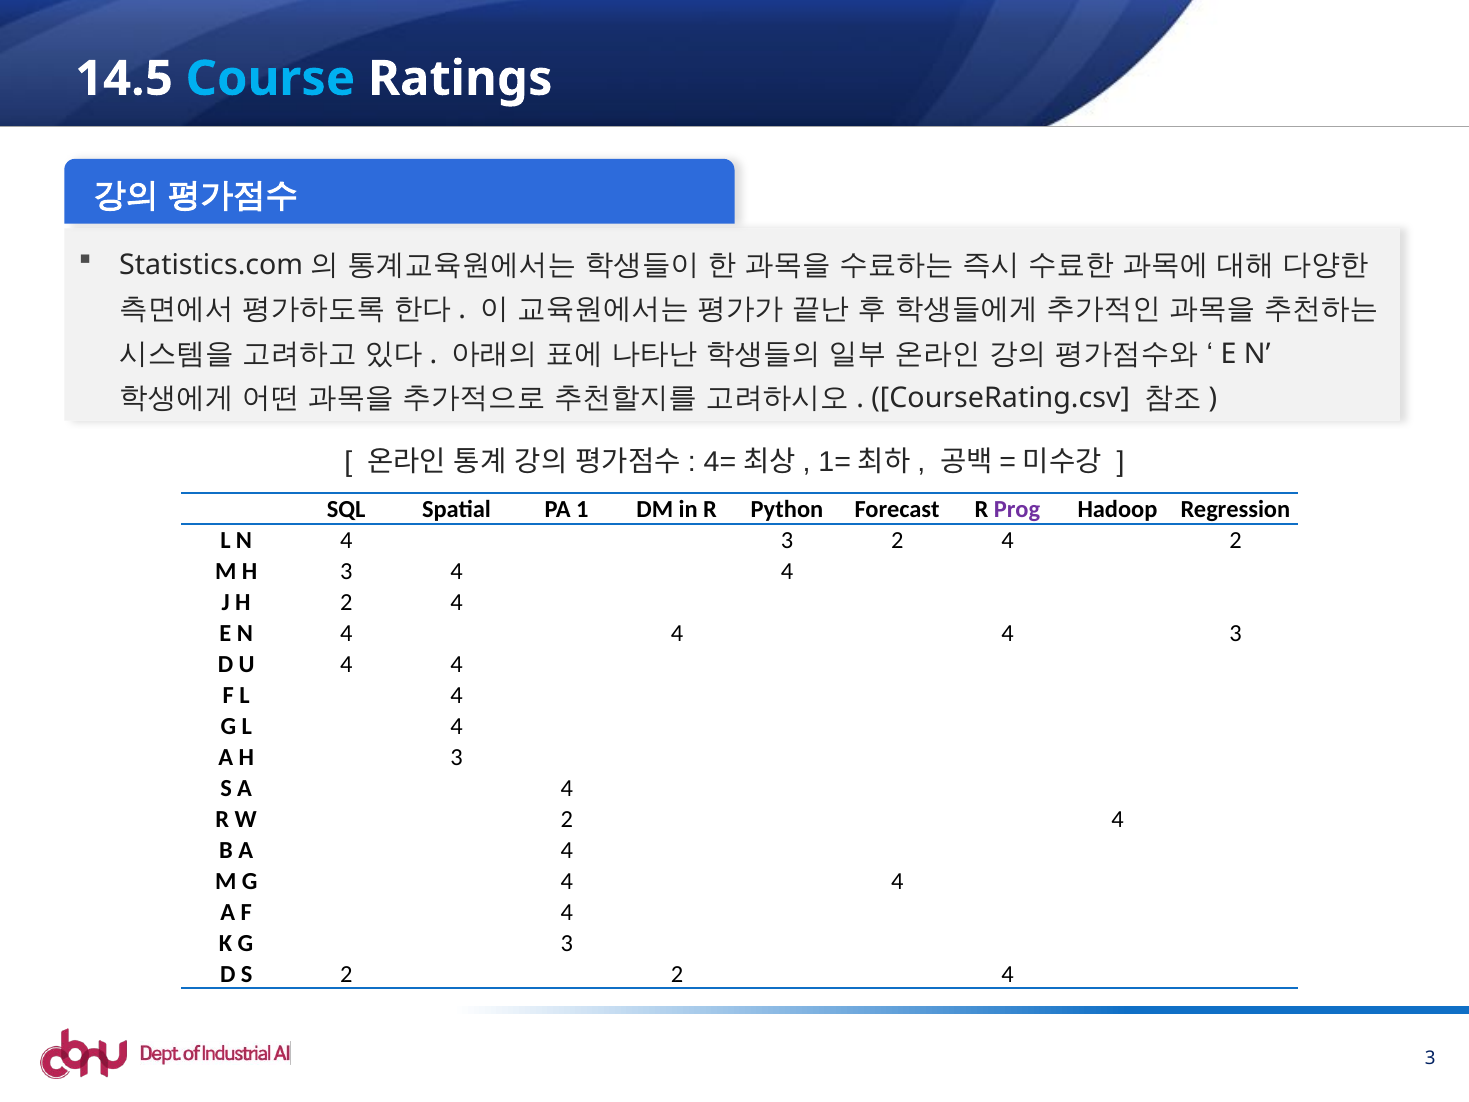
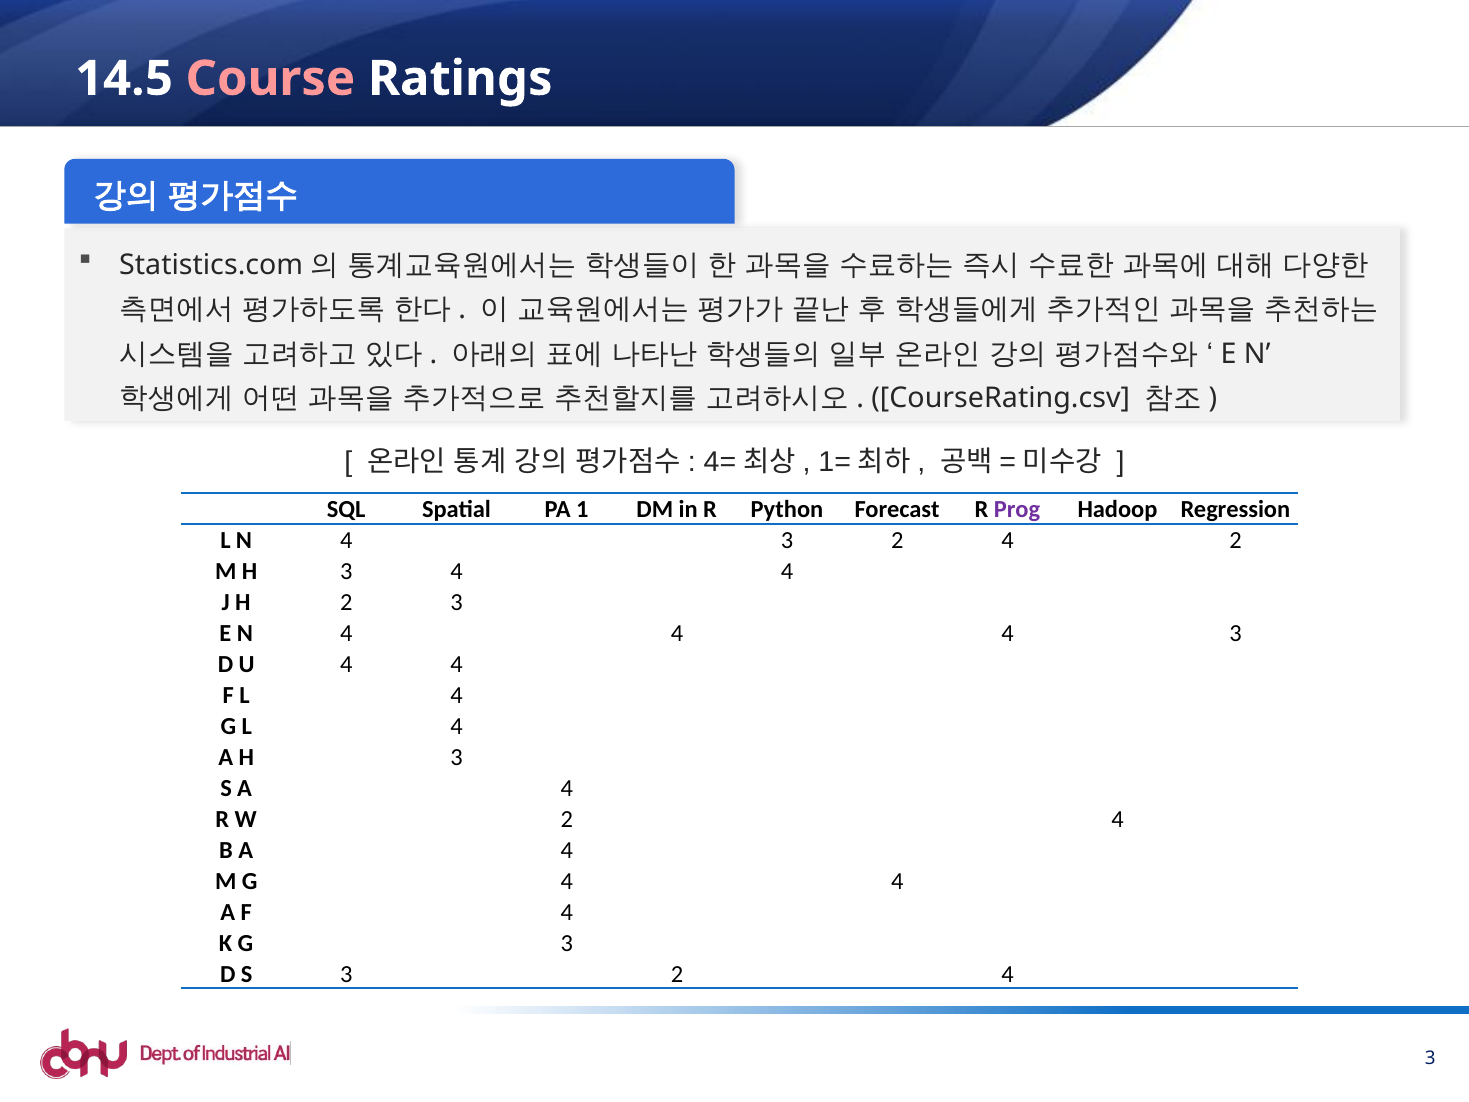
Course colour: light blue -> pink (270, 79)
H 2 4: 4 -> 3 (457, 602)
S 2: 2 -> 3 (346, 974)
